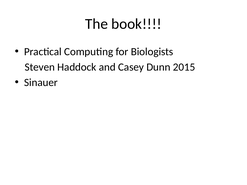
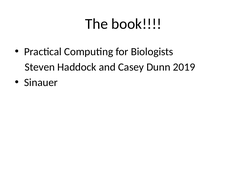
2015: 2015 -> 2019 (184, 67)
